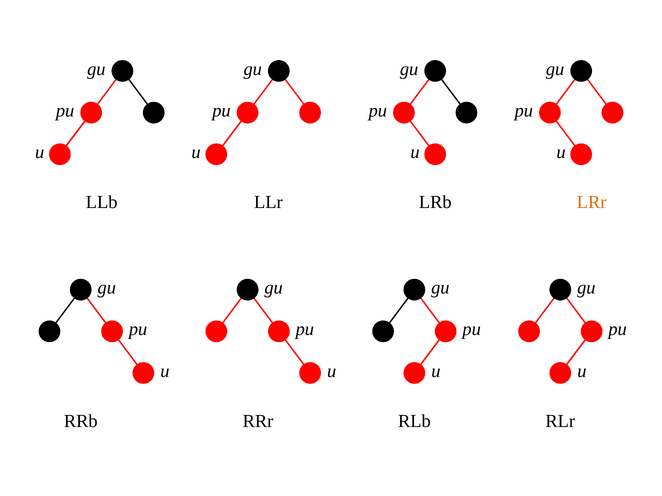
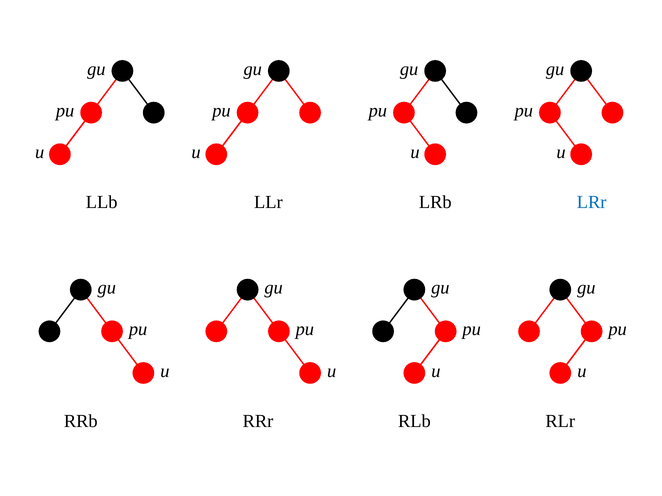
LRr colour: orange -> blue (592, 203)
